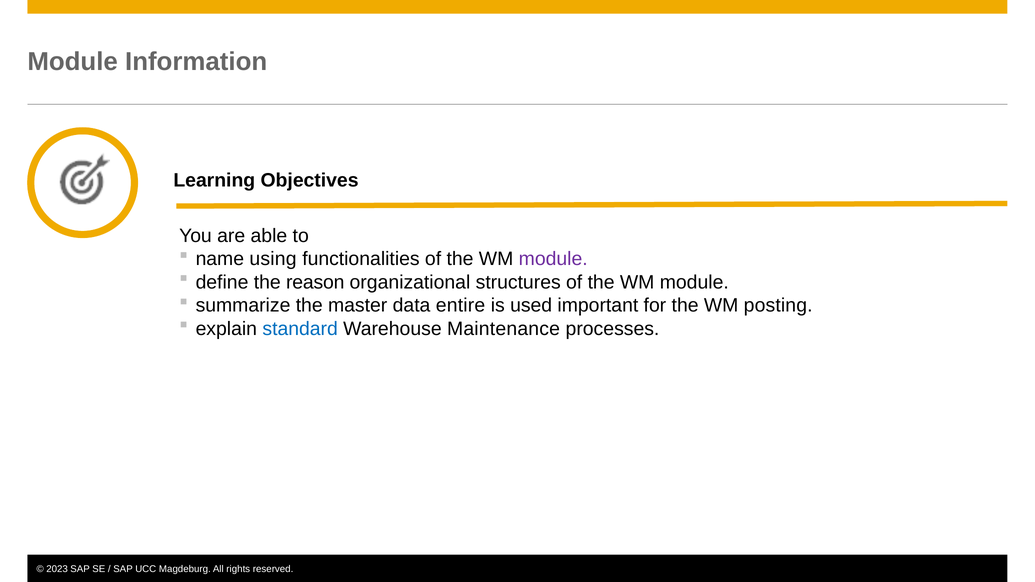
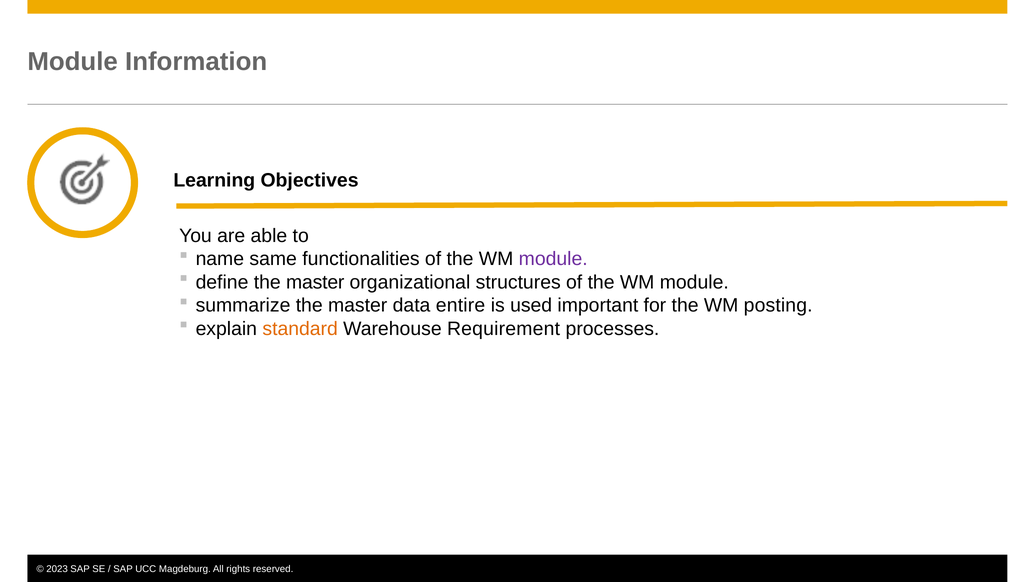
using: using -> same (273, 259)
define the reason: reason -> master (315, 282)
standard colour: blue -> orange (300, 329)
Maintenance: Maintenance -> Requirement (504, 329)
